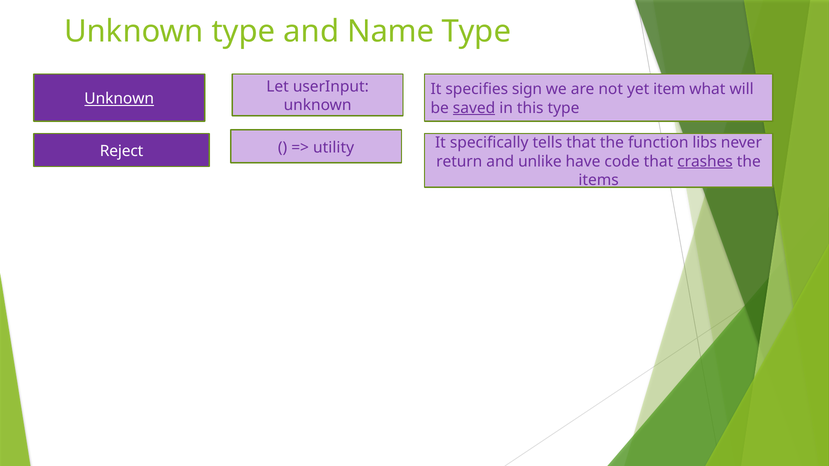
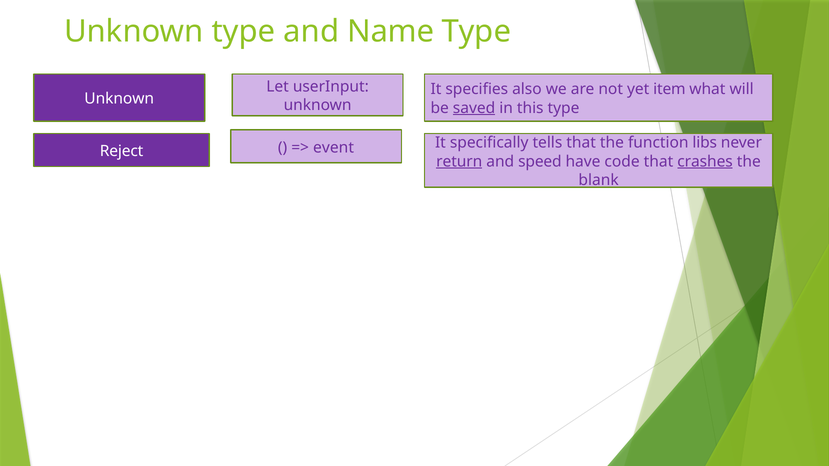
sign: sign -> also (527, 89)
Unknown underline: present -> none (119, 99)
utility: utility -> event (334, 148)
return underline: none -> present (459, 162)
unlike: unlike -> speed (540, 162)
items: items -> blank (599, 180)
